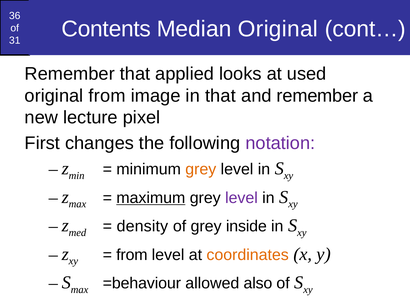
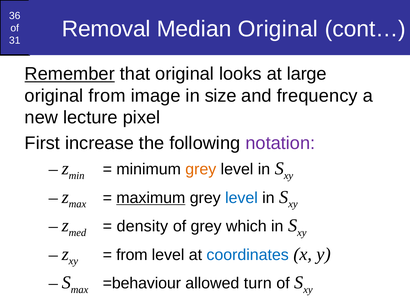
Contents: Contents -> Removal (106, 29)
Remember underline: none -> present (70, 74)
that applied: applied -> original (185, 74)
used: used -> large (307, 74)
in that: that -> size (221, 96)
and remember: remember -> frequency (317, 96)
changes: changes -> increase (99, 143)
level colour: purple -> blue (241, 198)
inside: inside -> which (246, 227)
coordinates colour: orange -> blue (248, 255)
also: also -> turn (258, 284)
